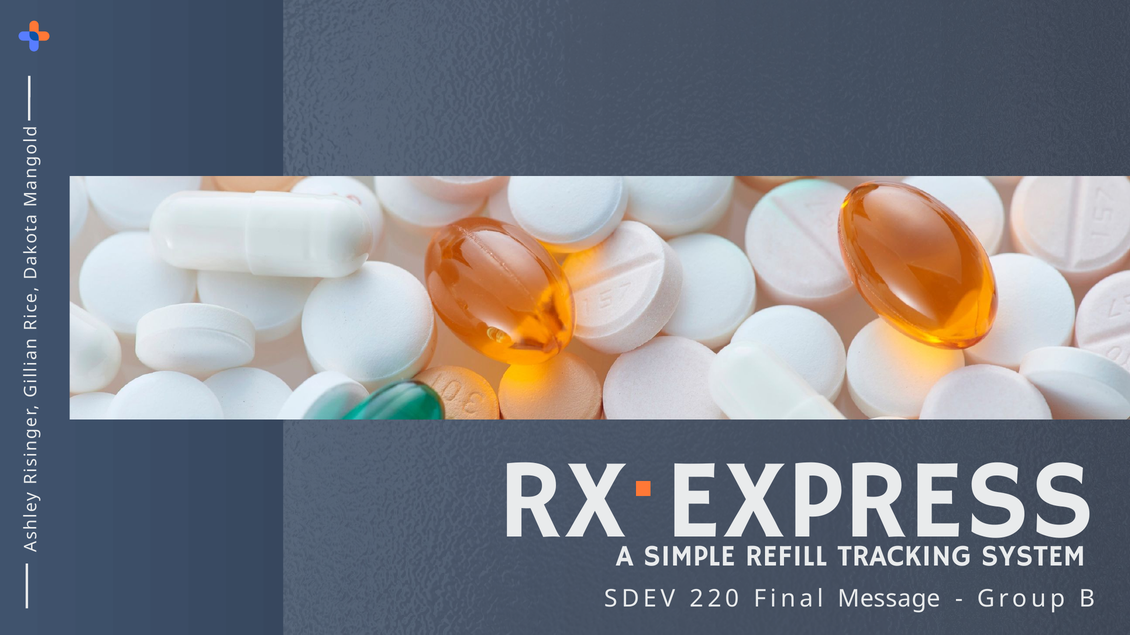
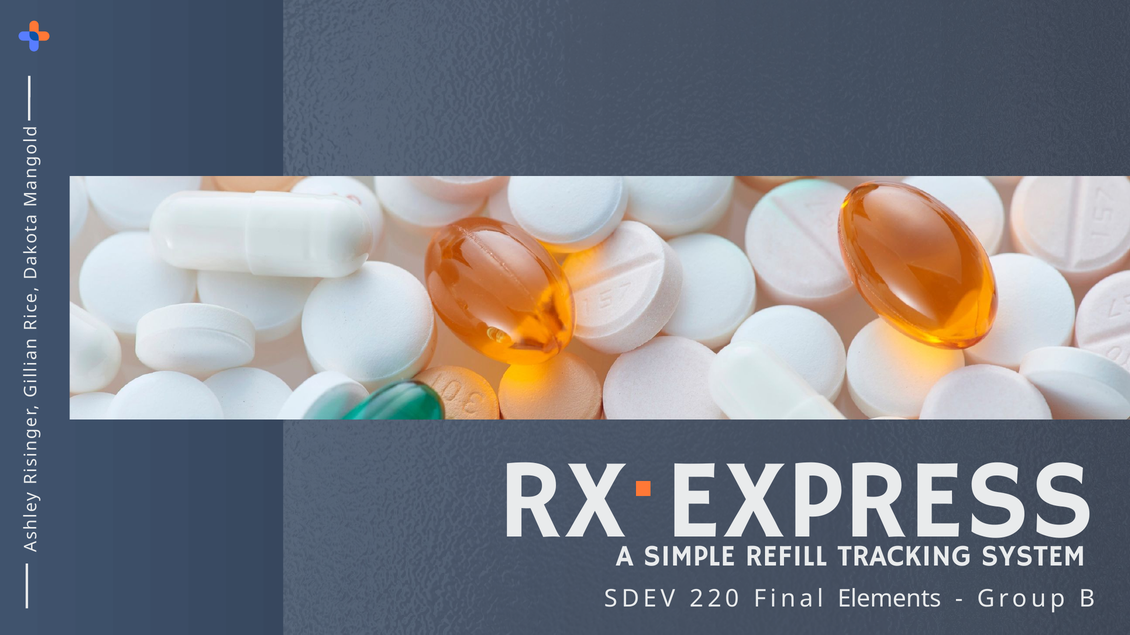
Message: Message -> Elements (889, 599)
